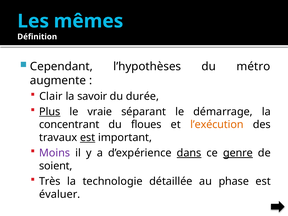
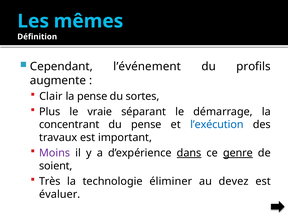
l’hypothèses: l’hypothèses -> l’événement (147, 67)
métro: métro -> profils (253, 67)
la savoir: savoir -> pense (92, 96)
durée: durée -> sortes (143, 96)
Plus underline: present -> none (50, 112)
du floues: floues -> pense (146, 125)
l’exécution colour: orange -> blue (217, 125)
est underline: present -> none (88, 138)
détaillée: détaillée -> éliminer (171, 181)
phase: phase -> devez (234, 181)
